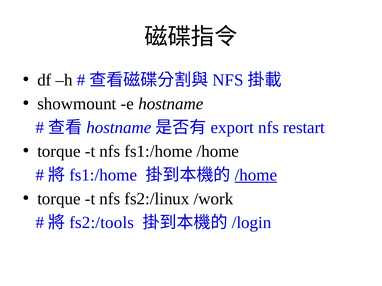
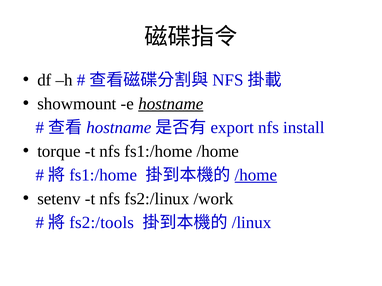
hostname underline: none -> present (171, 104)
restart: restart -> install (304, 128)
torque: torque -> setenv (59, 199)
/login: /login -> /linux (252, 223)
